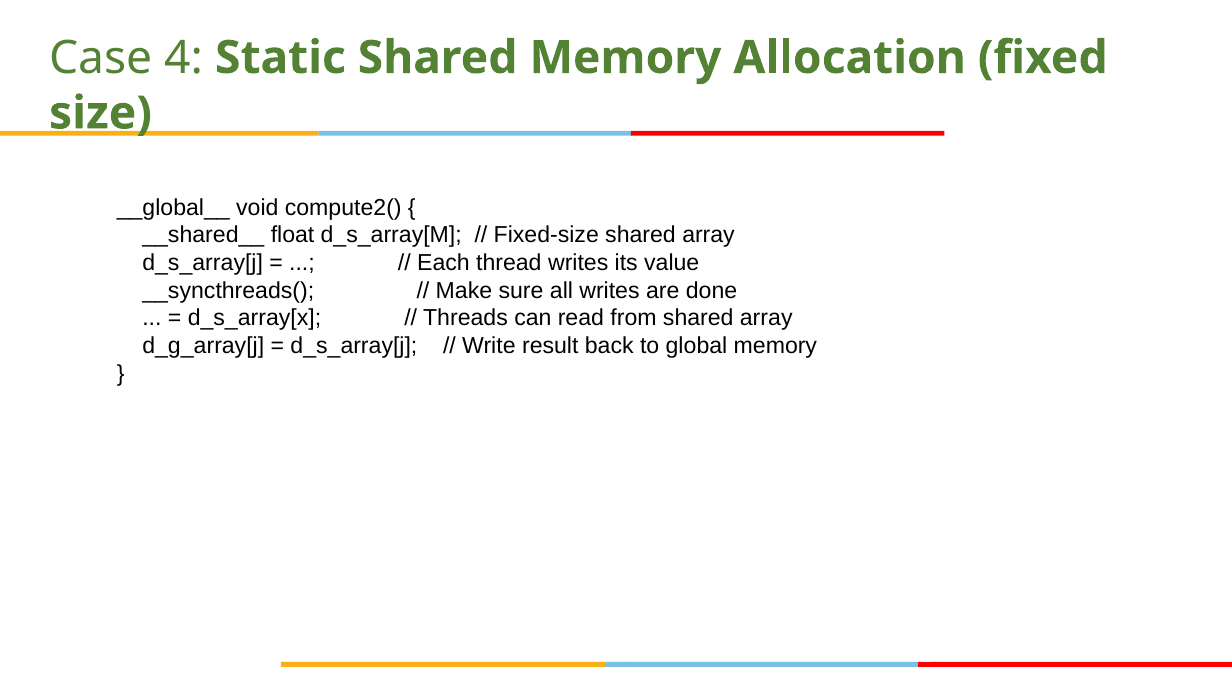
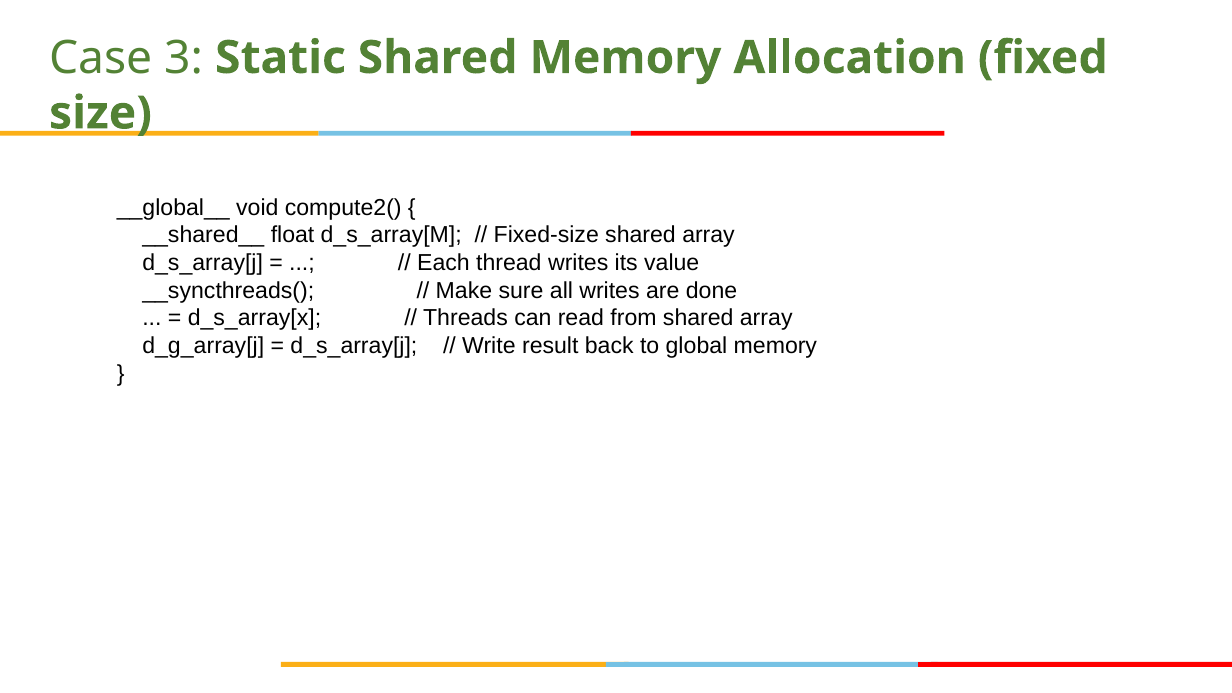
4: 4 -> 3 (184, 58)
